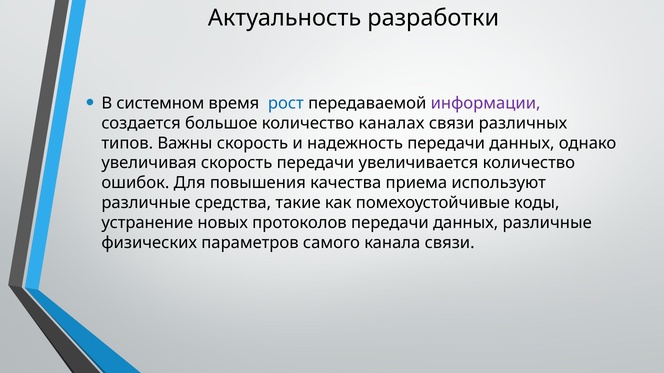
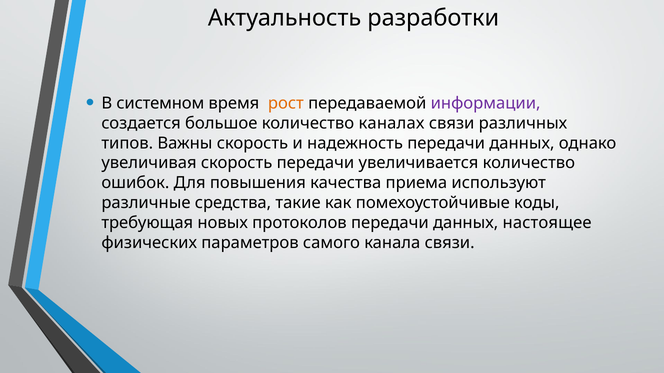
рост colour: blue -> orange (286, 103)
устранение: устранение -> требующая (147, 223)
данных различные: различные -> настоящее (547, 223)
